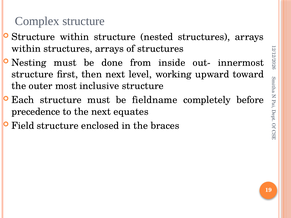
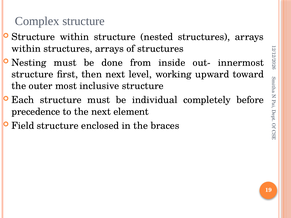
fieldname: fieldname -> individual (155, 100)
equates: equates -> element (131, 112)
